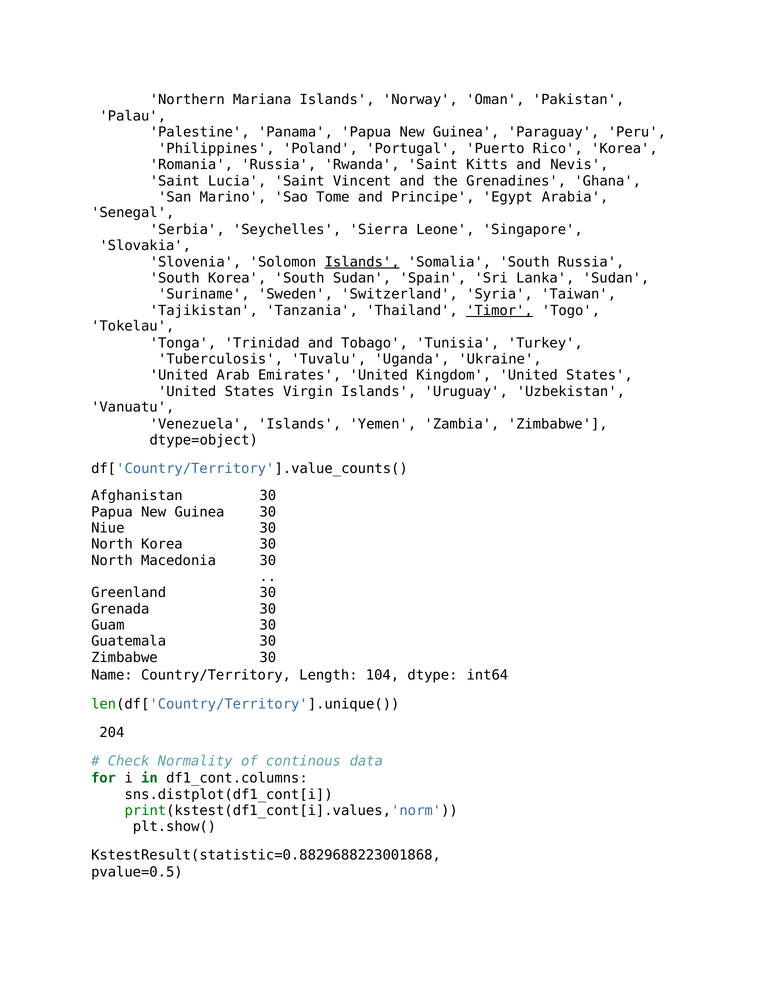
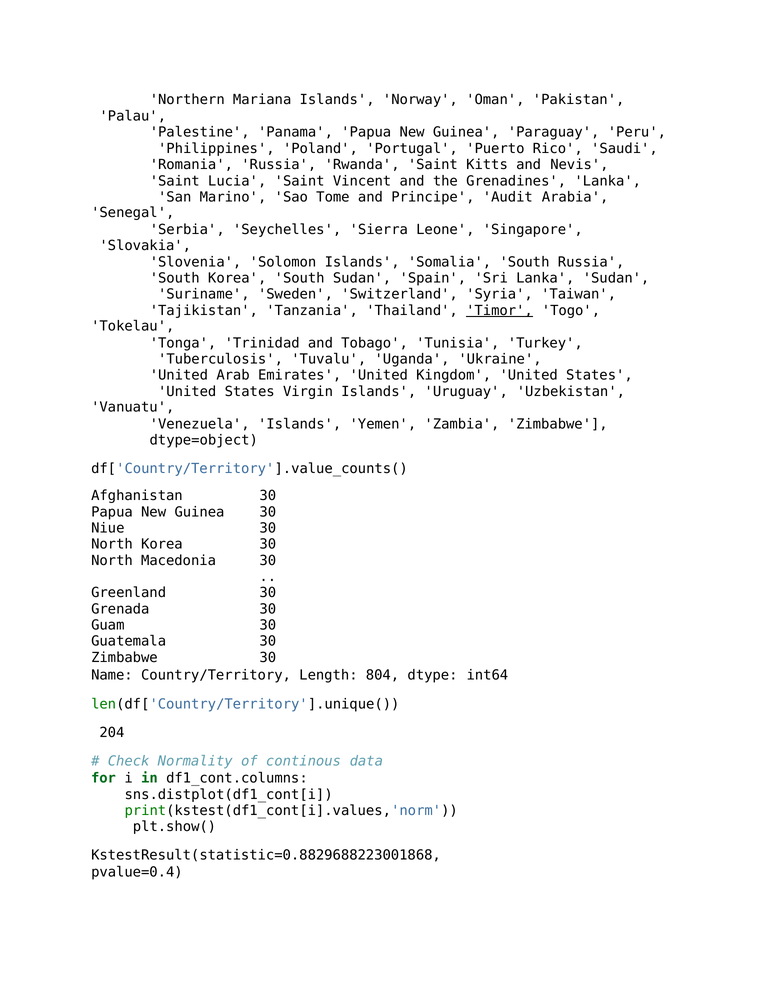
Rico Korea: Korea -> Saudi (624, 148)
Grenadines Ghana: Ghana -> Lanka (608, 181)
Egypt: Egypt -> Audit (508, 197)
Islands underline: present -> none (362, 262)
104: 104 -> 804 (383, 675)
pvalue=0.5: pvalue=0.5 -> pvalue=0.4 (137, 872)
